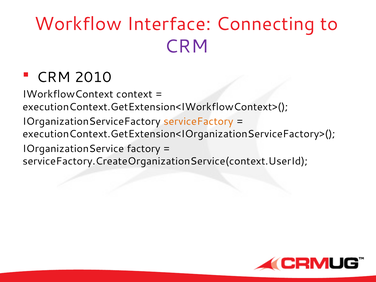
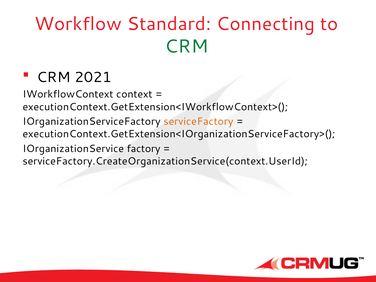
Interface: Interface -> Standard (169, 24)
CRM colour: purple -> green (186, 46)
2010: 2010 -> 2021 (93, 77)
